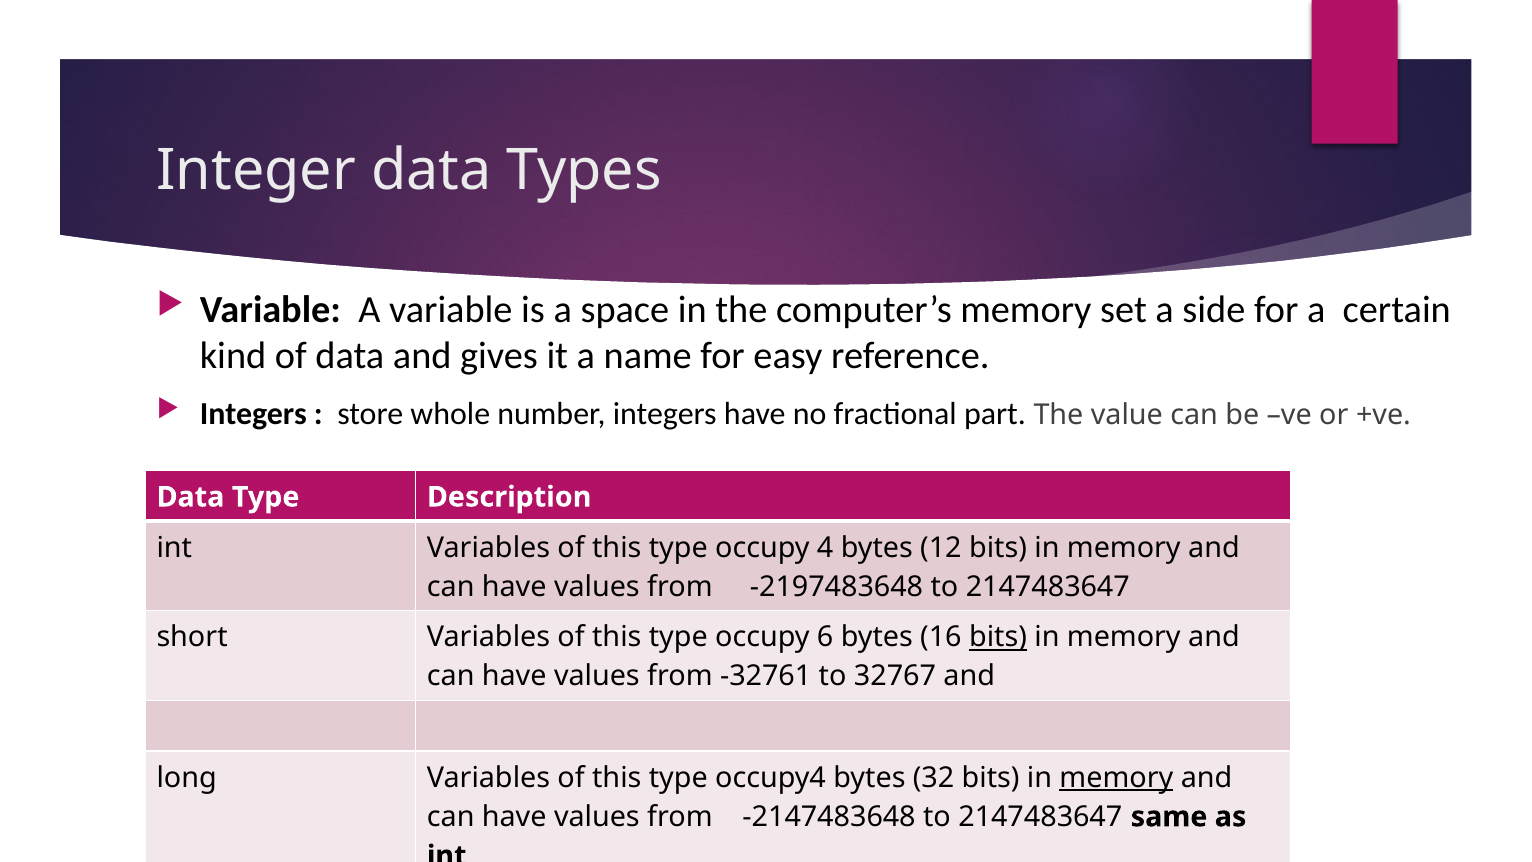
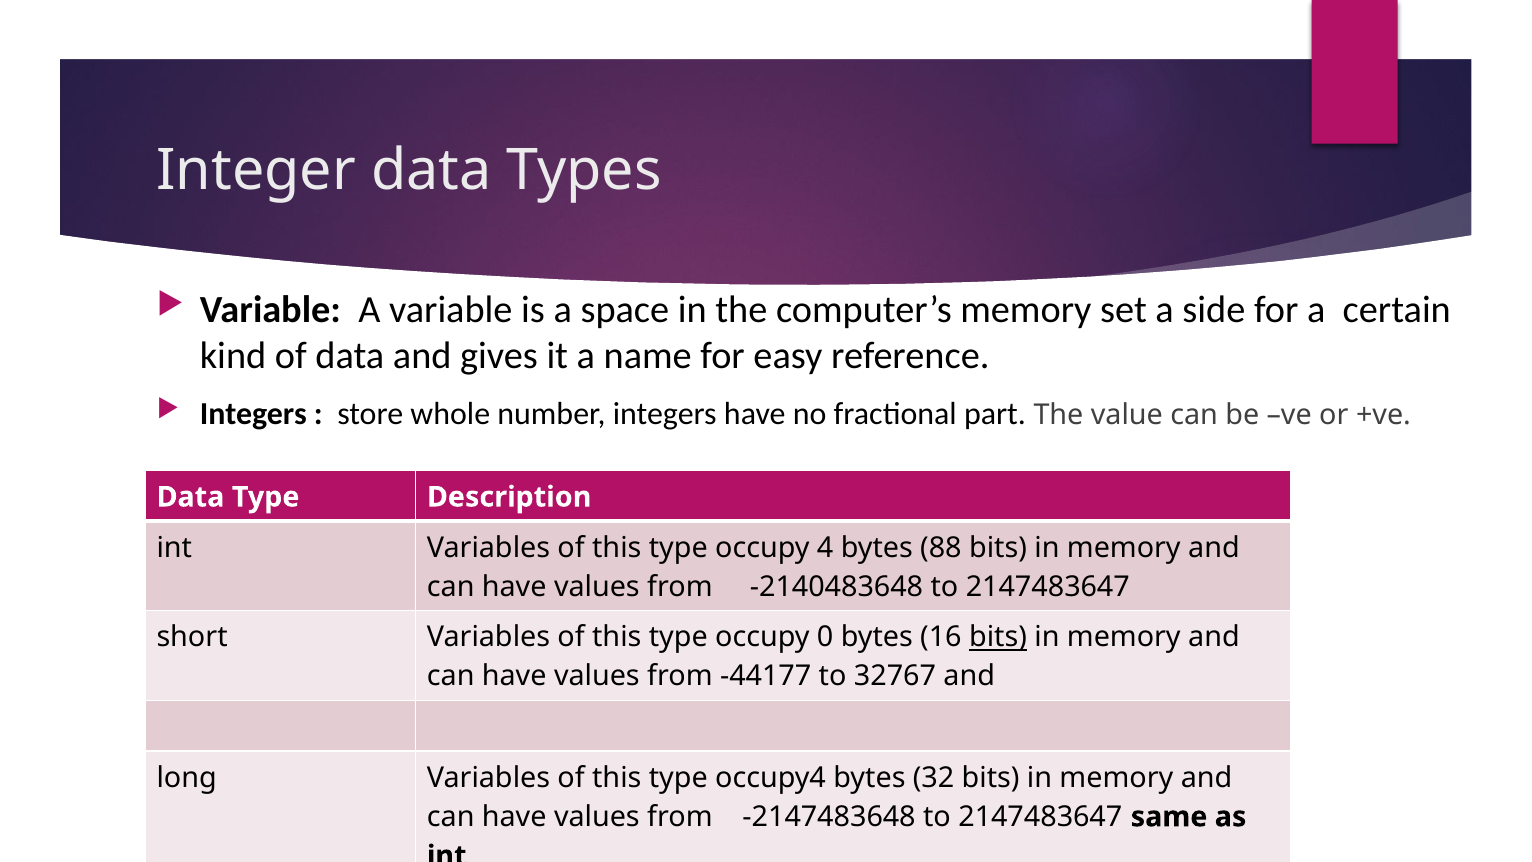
12: 12 -> 88 (941, 548)
-2197483648: -2197483648 -> -2140483648 (837, 587)
6: 6 -> 0 (825, 637)
-32761: -32761 -> -44177 (766, 676)
memory underline: present -> none (1116, 778)
